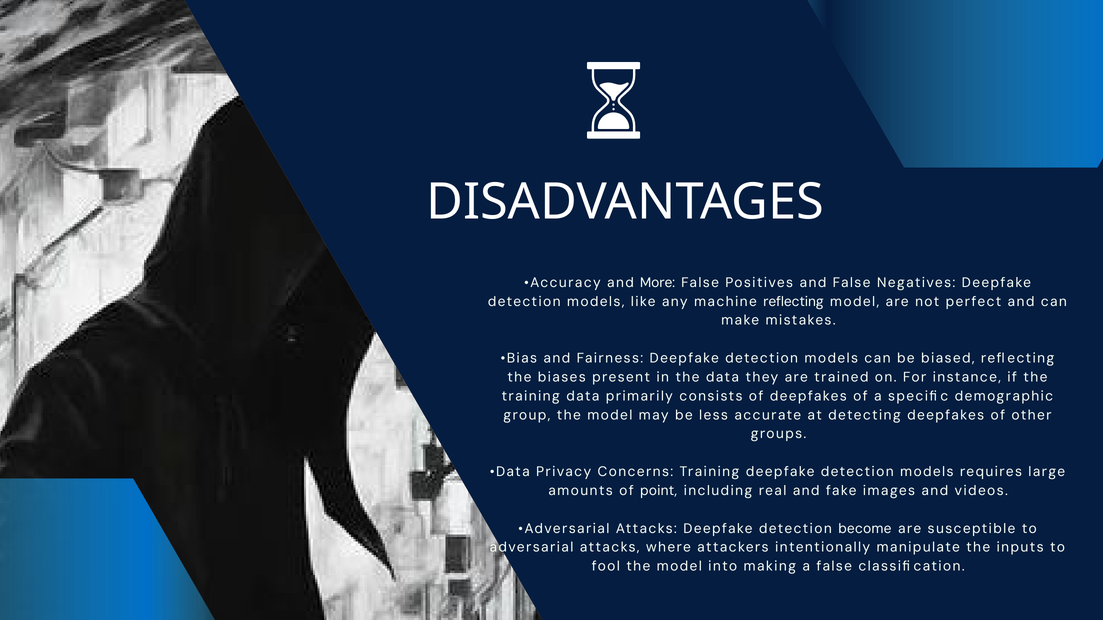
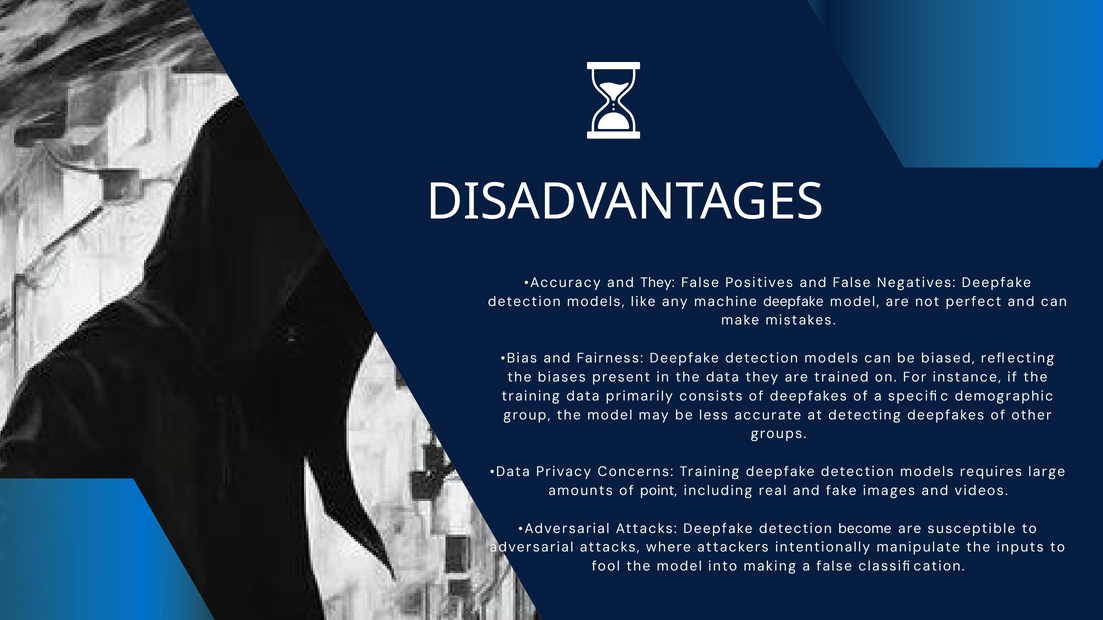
and More: More -> They (657, 283)
machine reflecting: reflecting -> deepfake (793, 302)
